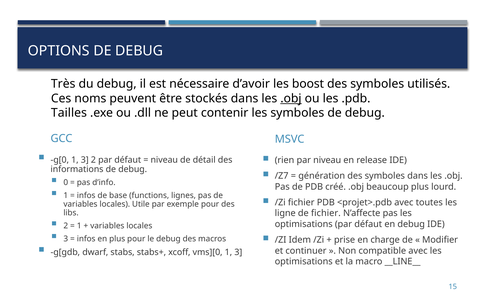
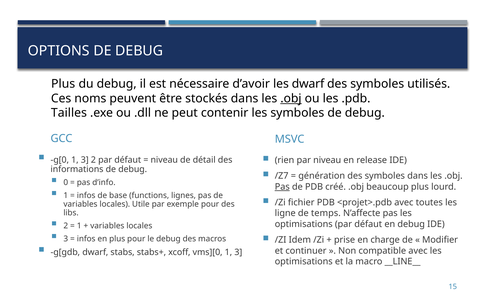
Très: Très -> Plus (63, 84)
les boost: boost -> dwarf (308, 84)
Pas underline: none -> present (282, 187)
de fichier: fichier -> temps (326, 213)
